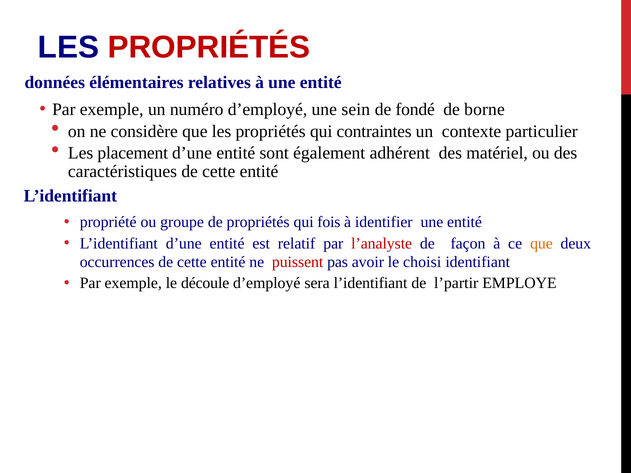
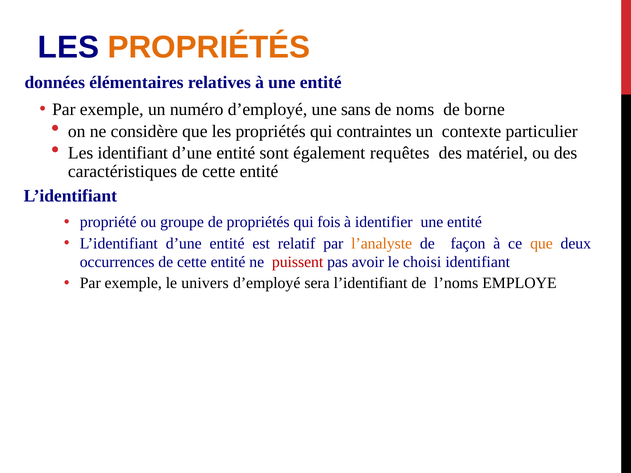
PROPRIÉTÉS colour: red -> orange (209, 47)
sein: sein -> sans (356, 110)
fondé: fondé -> noms (415, 110)
Les placement: placement -> identifiant (133, 153)
adhérent: adhérent -> requêtes (400, 153)
l’analyste colour: red -> orange (382, 244)
découle: découle -> univers (205, 283)
l’partir: l’partir -> l’noms (456, 283)
